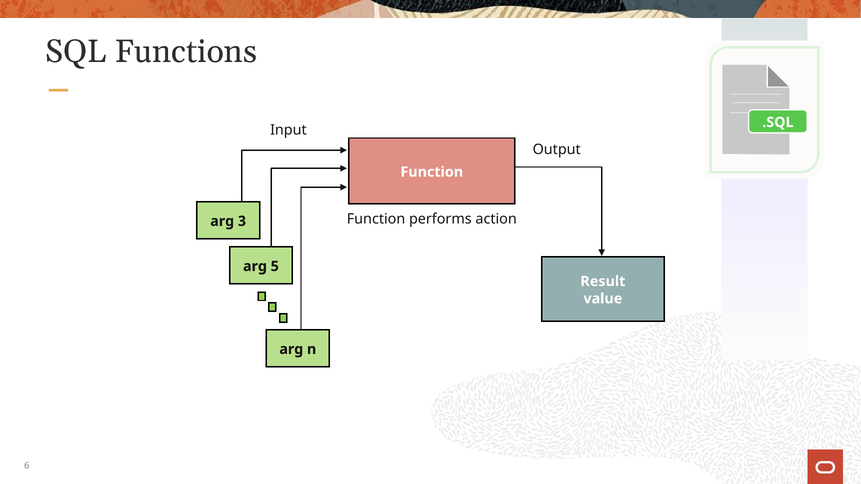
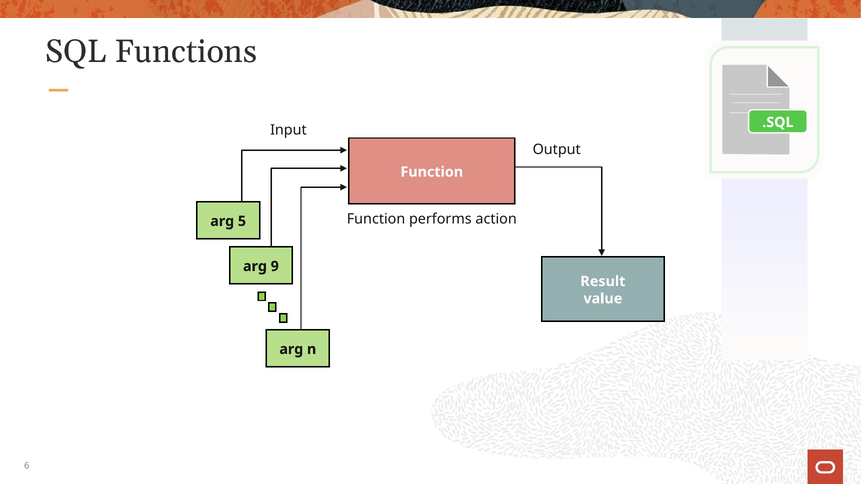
3: 3 -> 5 (242, 221)
5: 5 -> 9 (275, 266)
